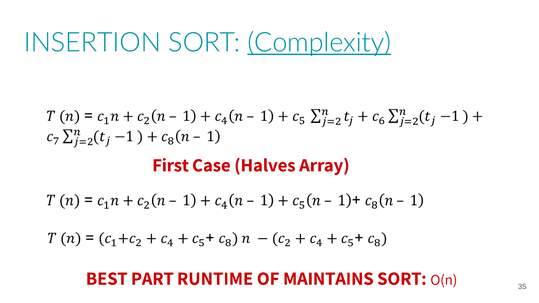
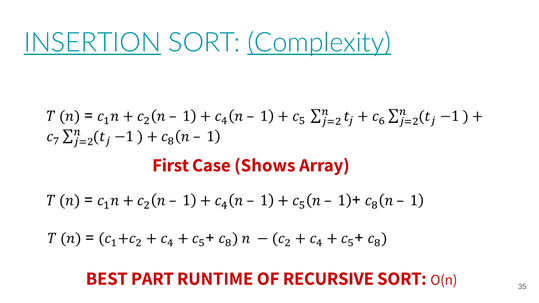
INSERTION underline: none -> present (92, 43)
Halves: Halves -> Shows (265, 165)
MAINTAINS: MAINTAINS -> RECURSIVE (328, 279)
